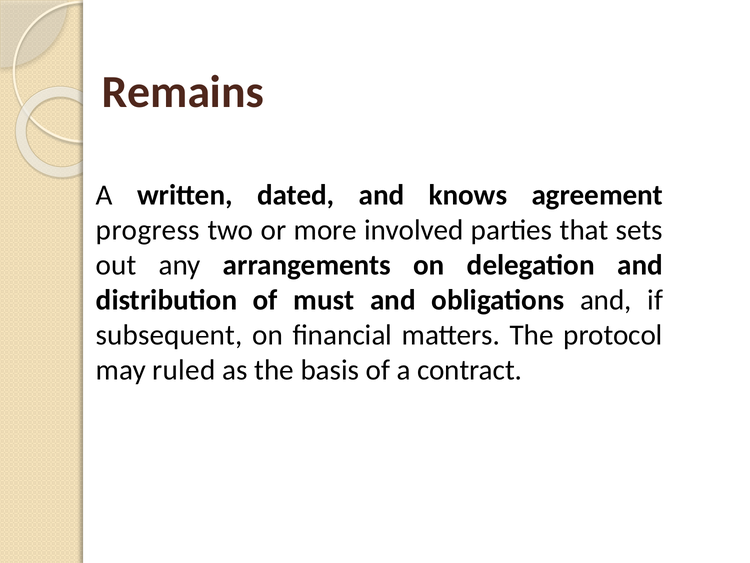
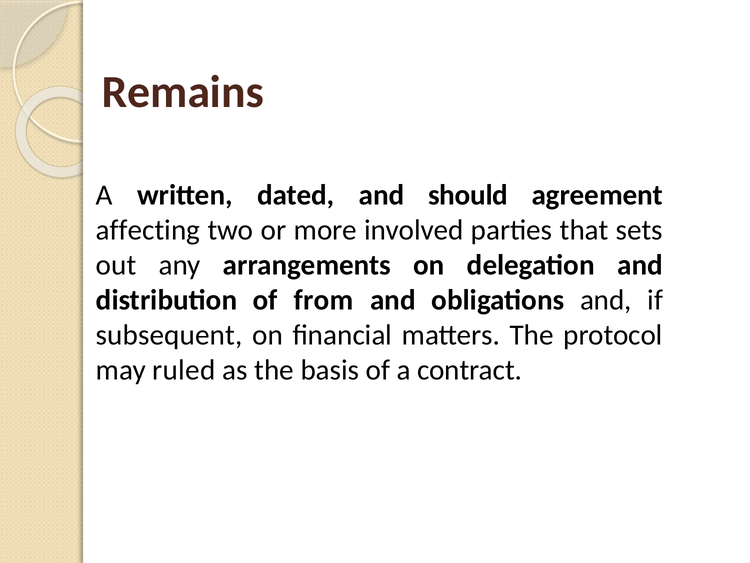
knows: knows -> should (468, 195)
progress: progress -> affecting (148, 230)
must: must -> from (324, 300)
